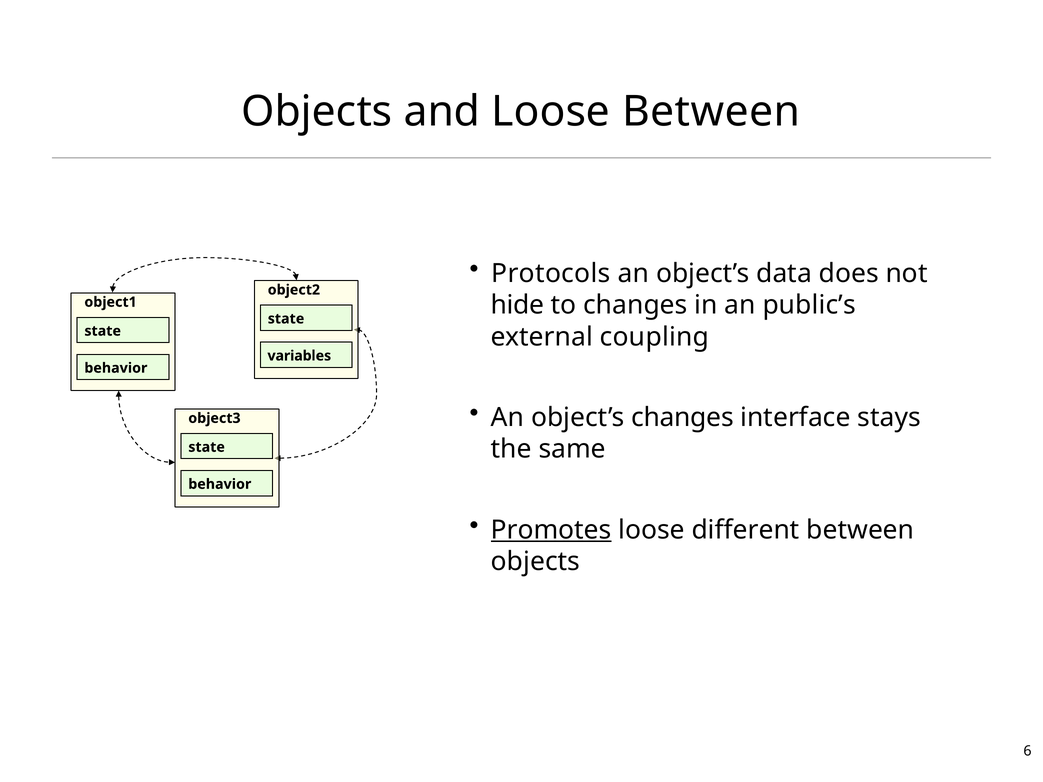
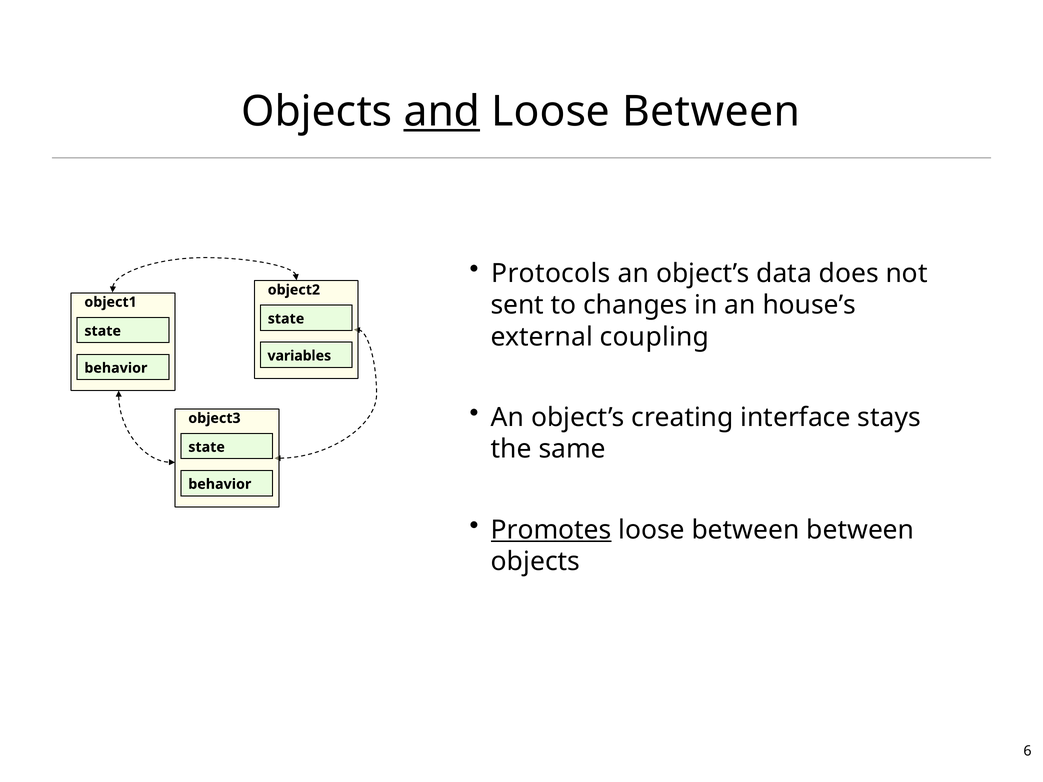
and underline: none -> present (442, 112)
hide: hide -> sent (517, 305)
public’s: public’s -> house’s (809, 305)
object’s changes: changes -> creating (682, 418)
different: different -> between (746, 530)
